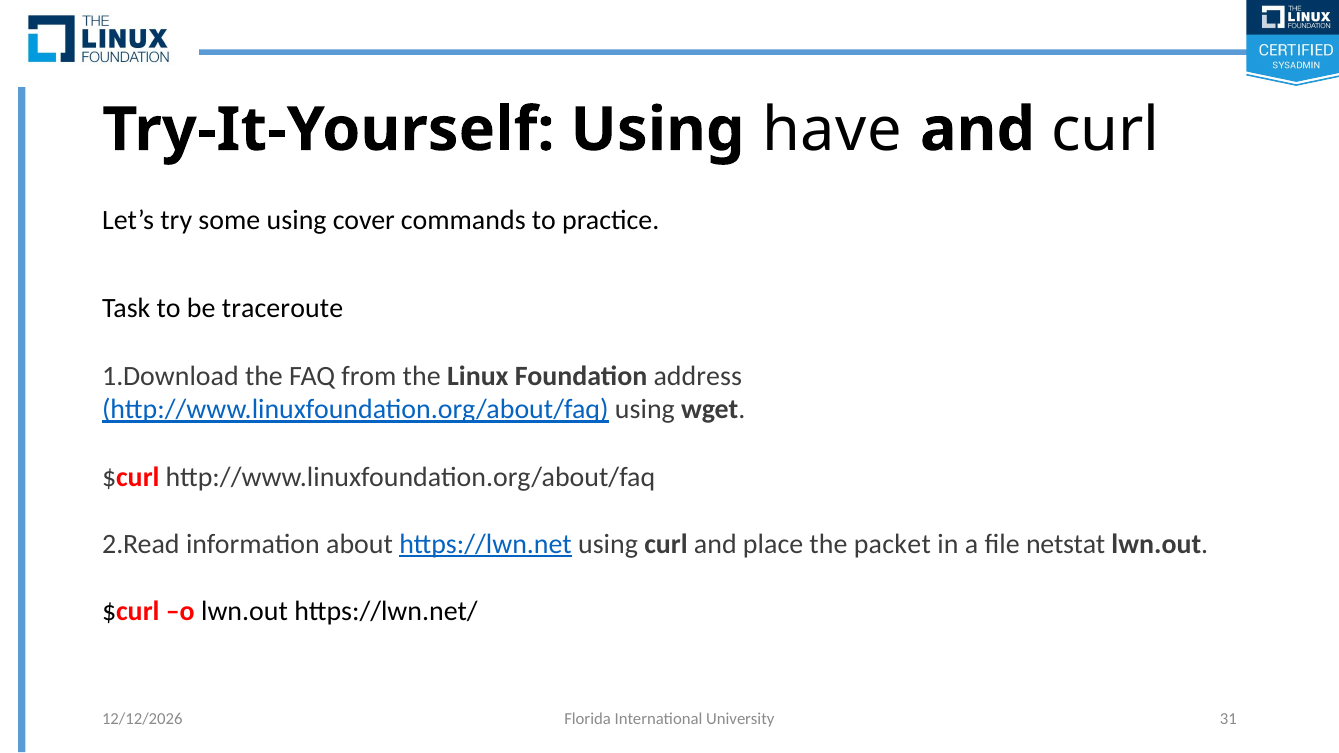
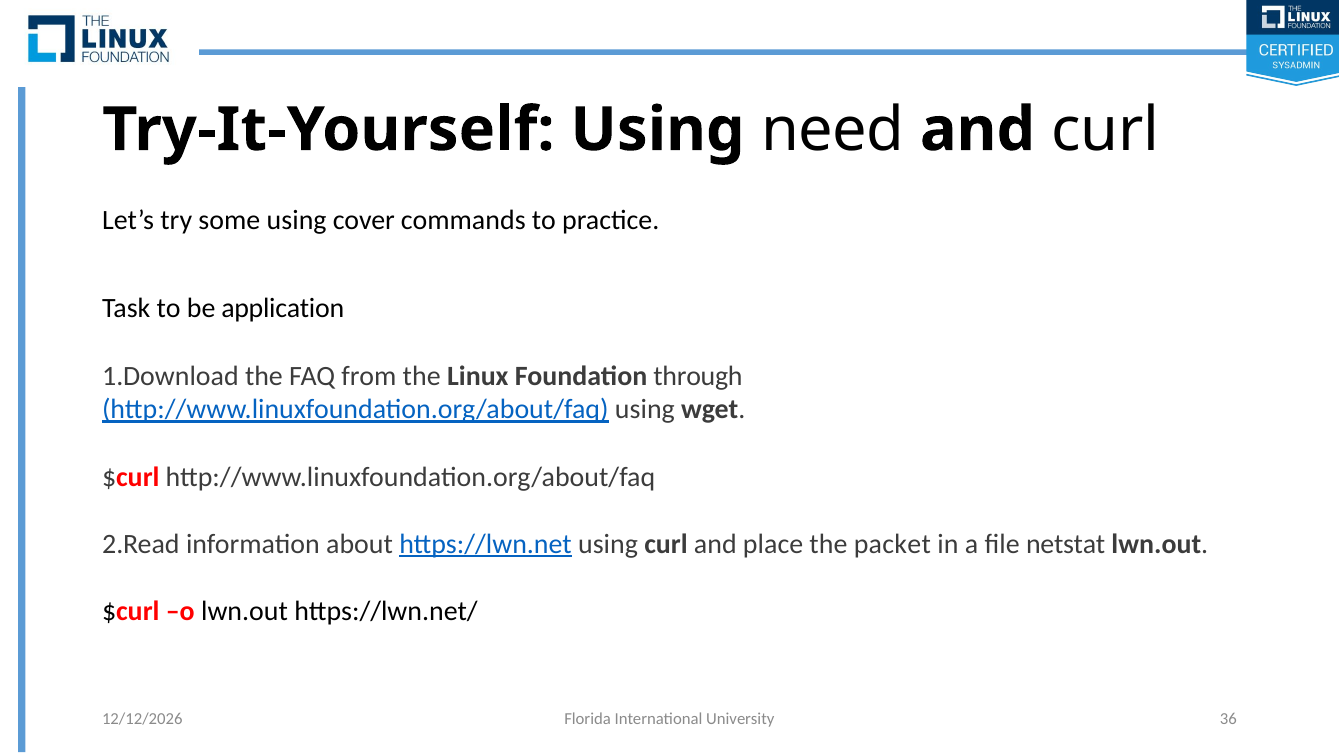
have: have -> need (833, 130)
traceroute: traceroute -> application (283, 309)
address: address -> through (698, 376)
31: 31 -> 36 (1228, 719)
